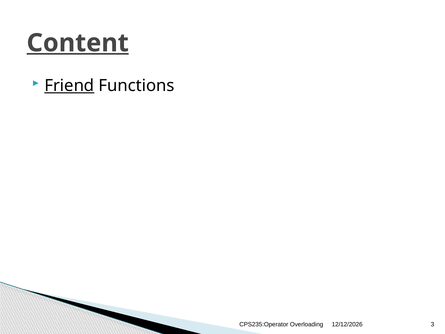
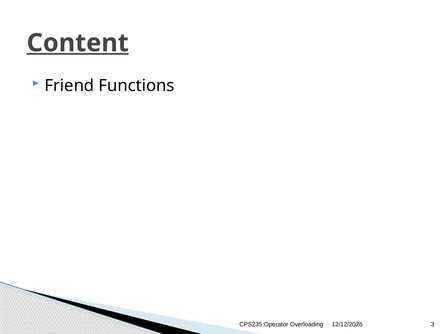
Friend underline: present -> none (69, 85)
